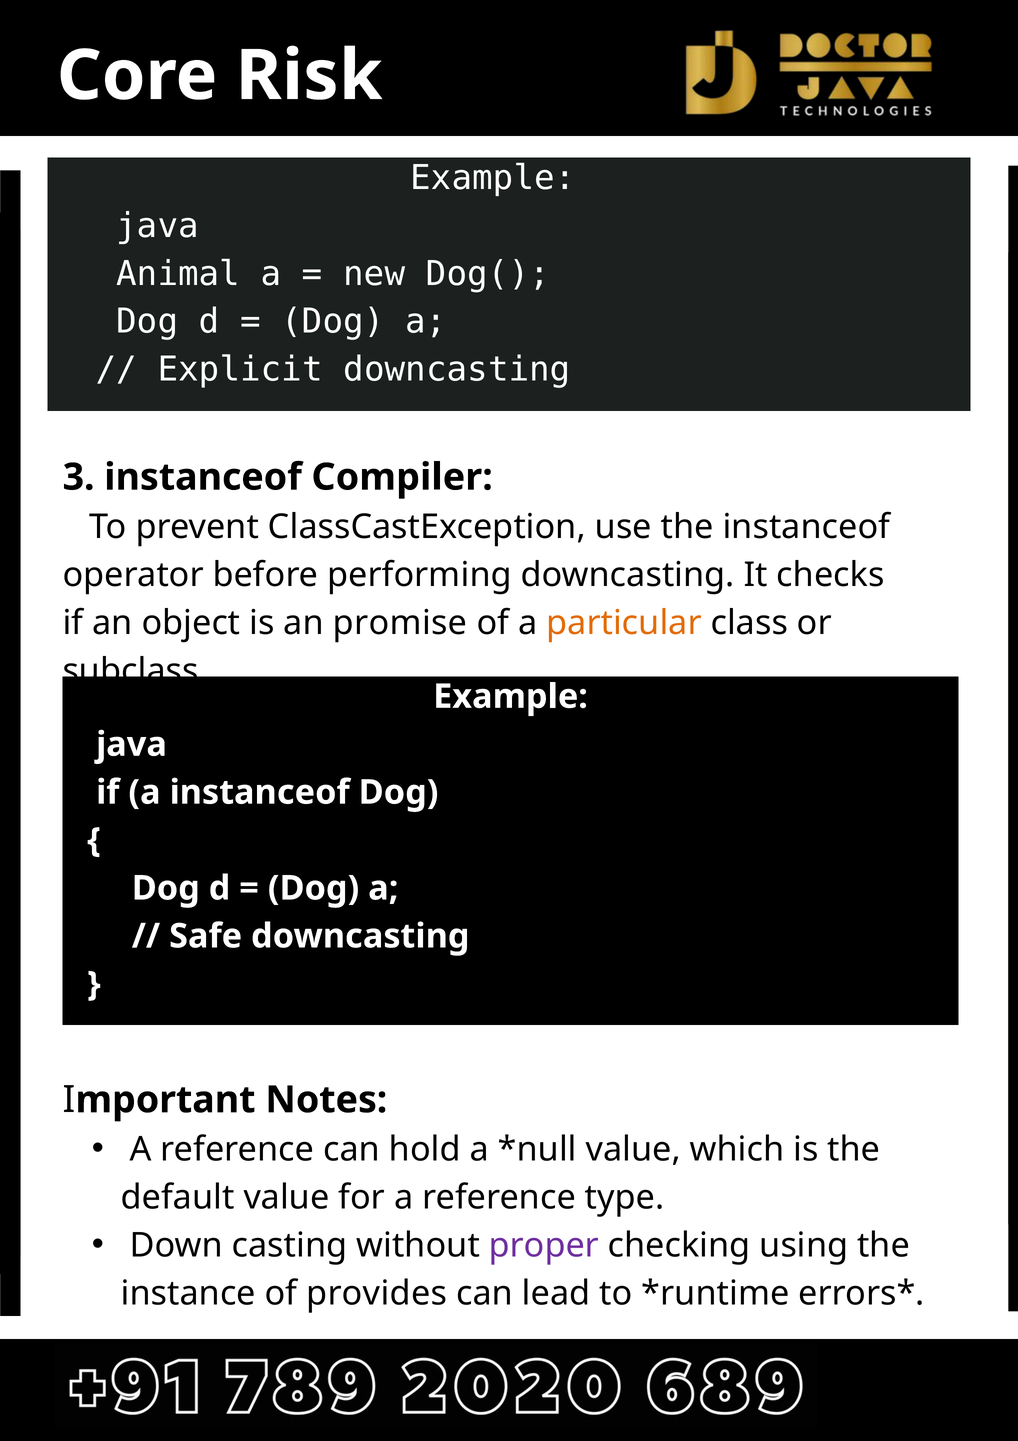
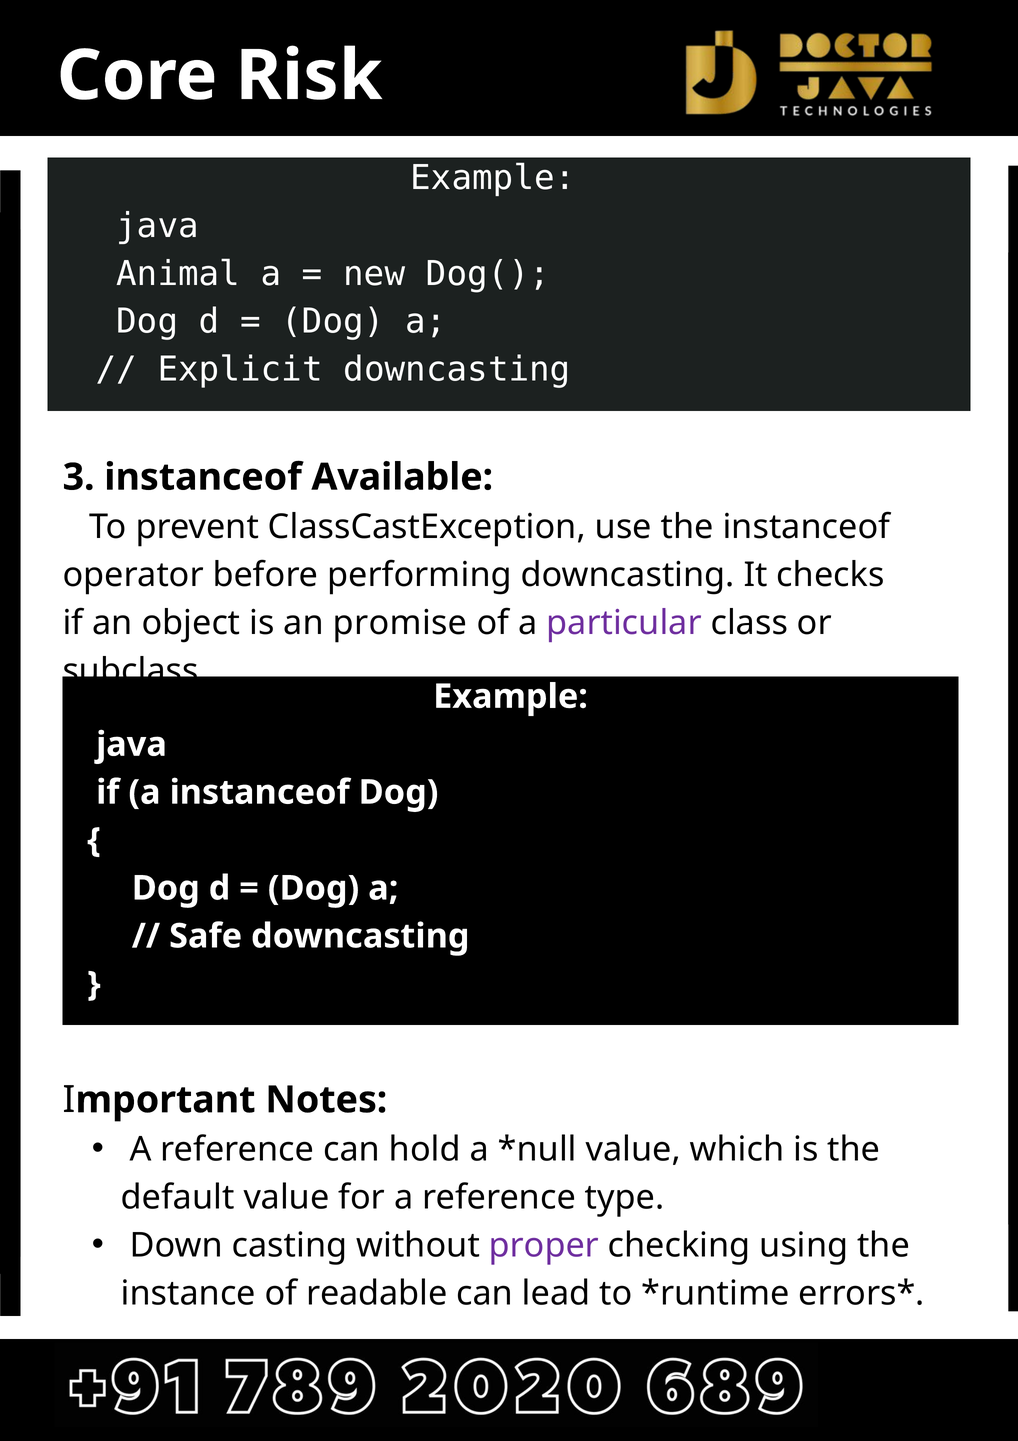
Compiler: Compiler -> Available (402, 477)
particular colour: orange -> purple (624, 623)
provides: provides -> readable (377, 1293)
